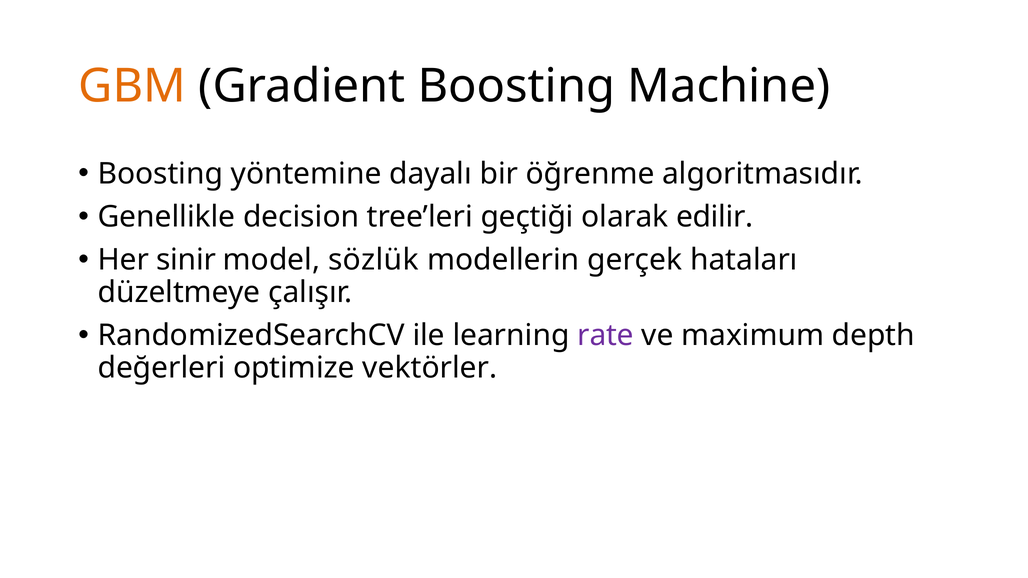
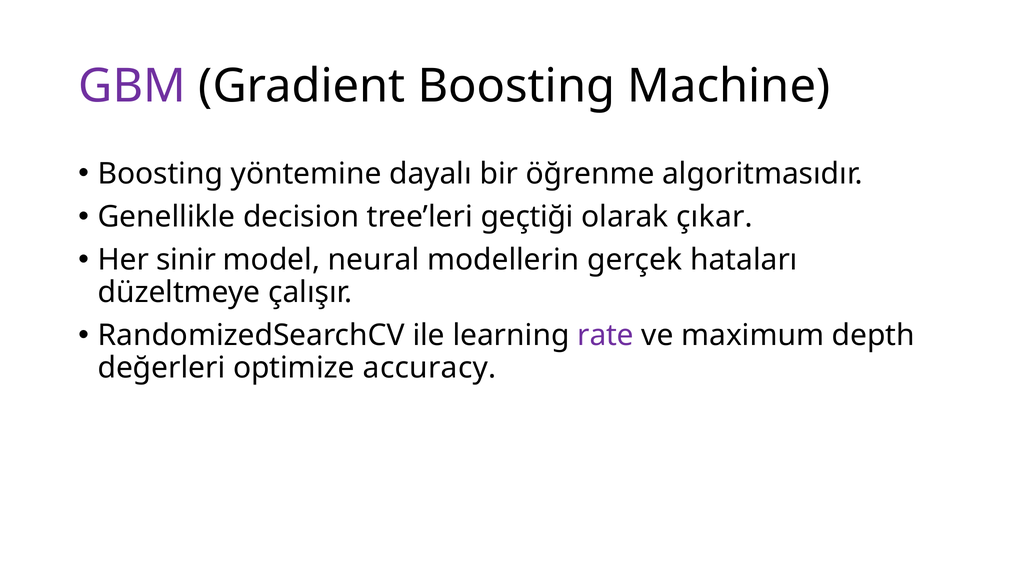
GBM colour: orange -> purple (132, 86)
edilir: edilir -> çıkar (715, 217)
sözlük: sözlük -> neural (374, 260)
vektörler: vektörler -> accuracy (430, 368)
